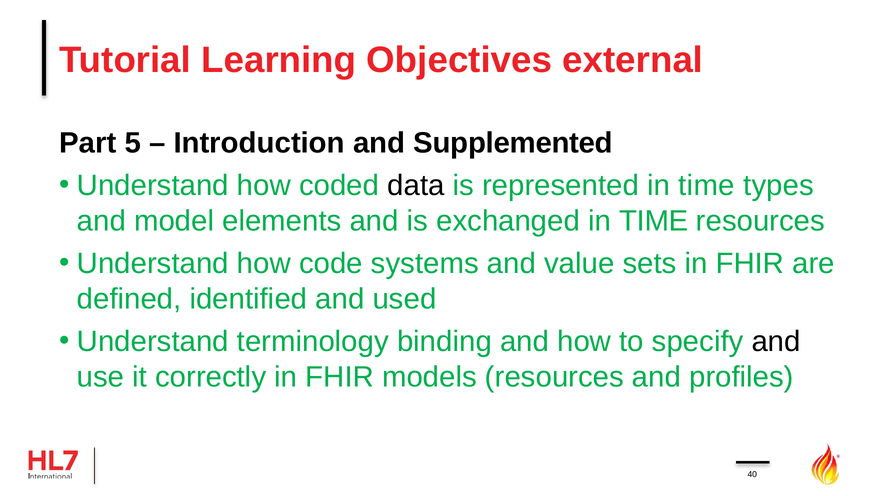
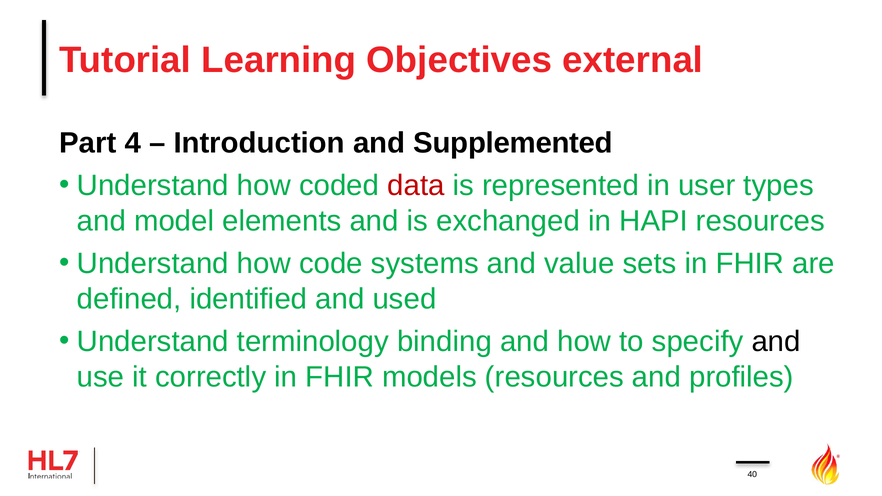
5: 5 -> 4 (133, 143)
data colour: black -> red (416, 186)
represented in time: time -> user (707, 186)
exchanged in TIME: TIME -> HAPI (654, 221)
